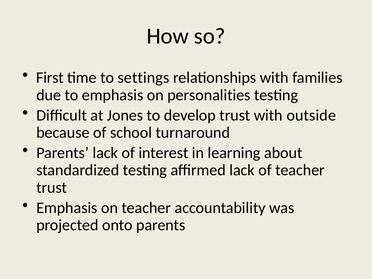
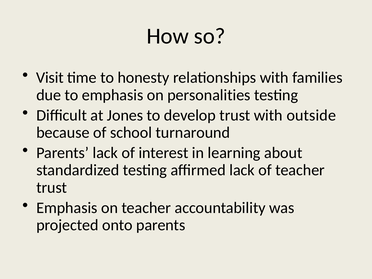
First: First -> Visit (50, 78)
settings: settings -> honesty (144, 78)
